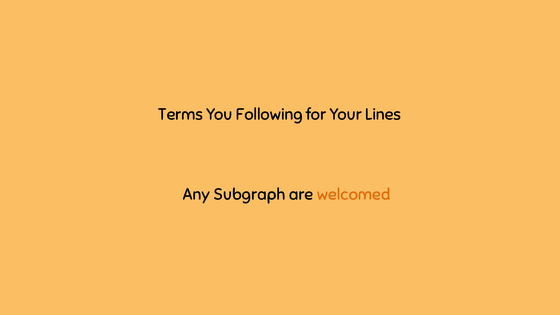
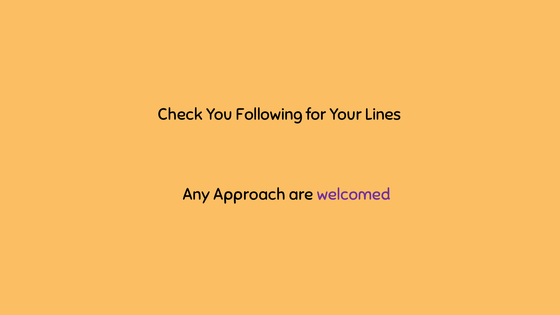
Terms: Terms -> Check (180, 115)
Subgraph: Subgraph -> Approach (250, 195)
welcomed colour: orange -> purple (354, 195)
